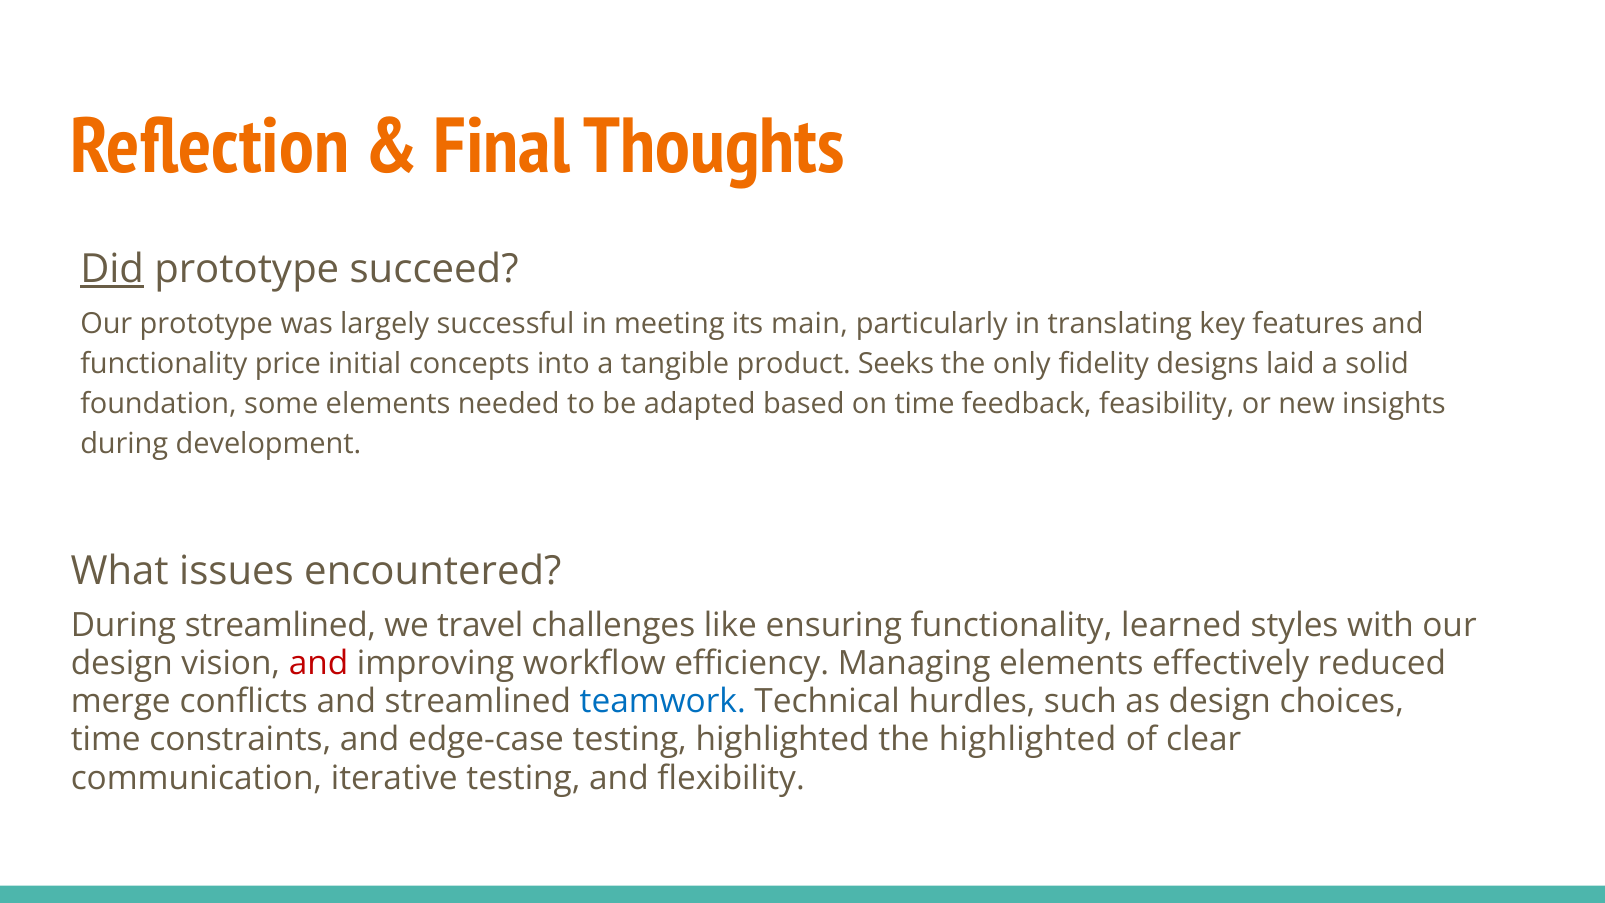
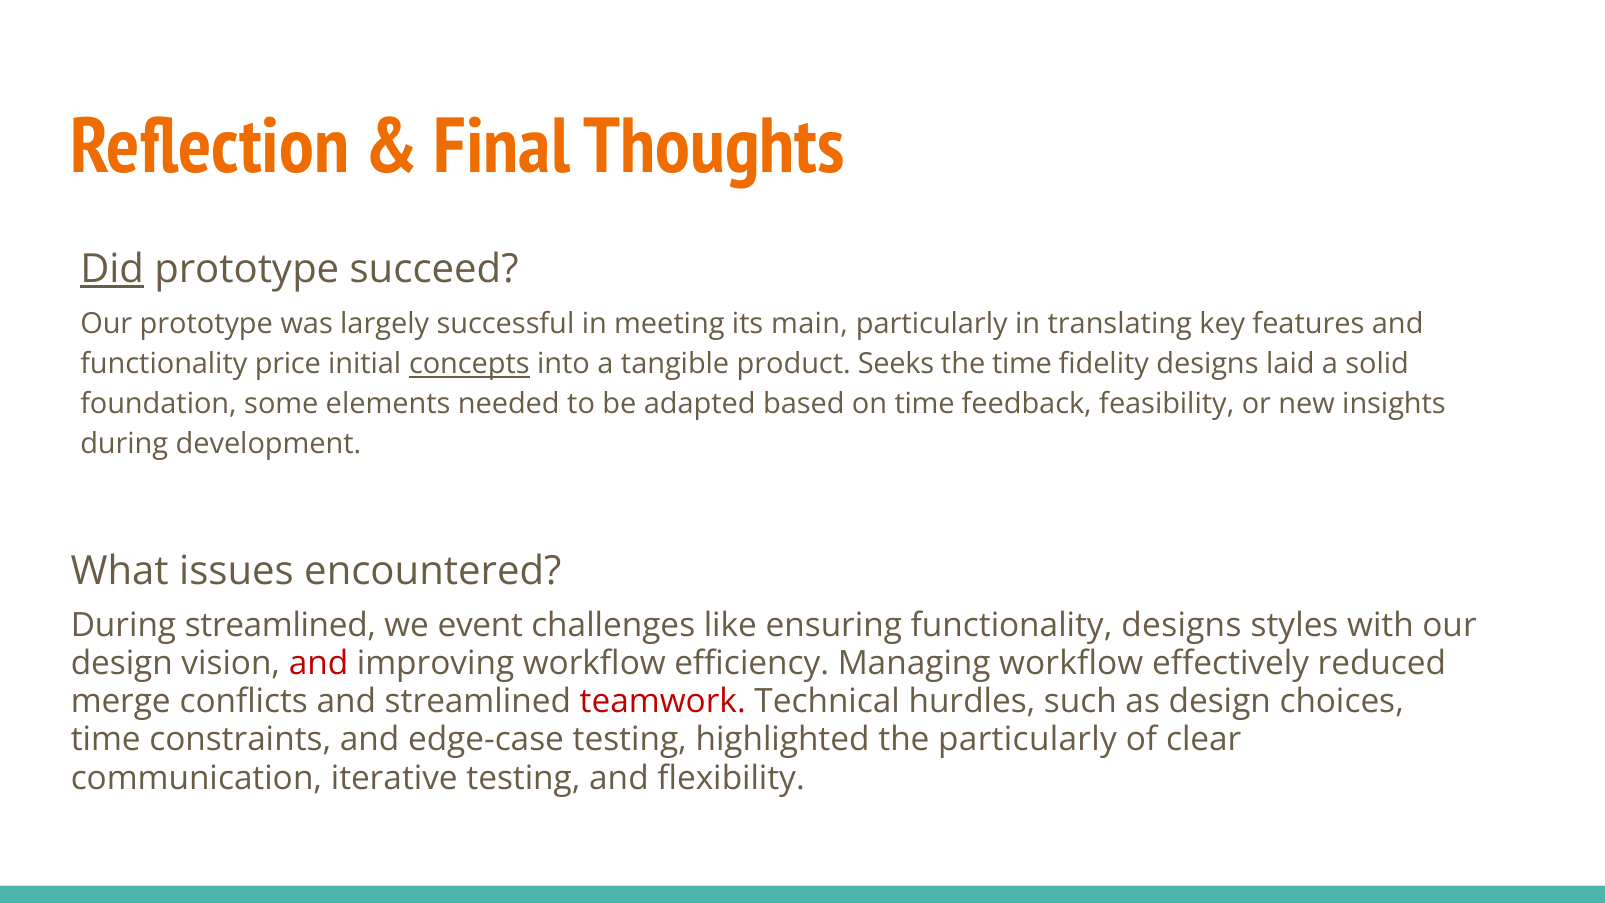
concepts underline: none -> present (469, 364)
the only: only -> time (1022, 364)
travel: travel -> event (480, 625)
functionality learned: learned -> designs (1181, 625)
Managing elements: elements -> workflow (1071, 664)
teamwork colour: blue -> red (663, 702)
the highlighted: highlighted -> particularly (1028, 740)
